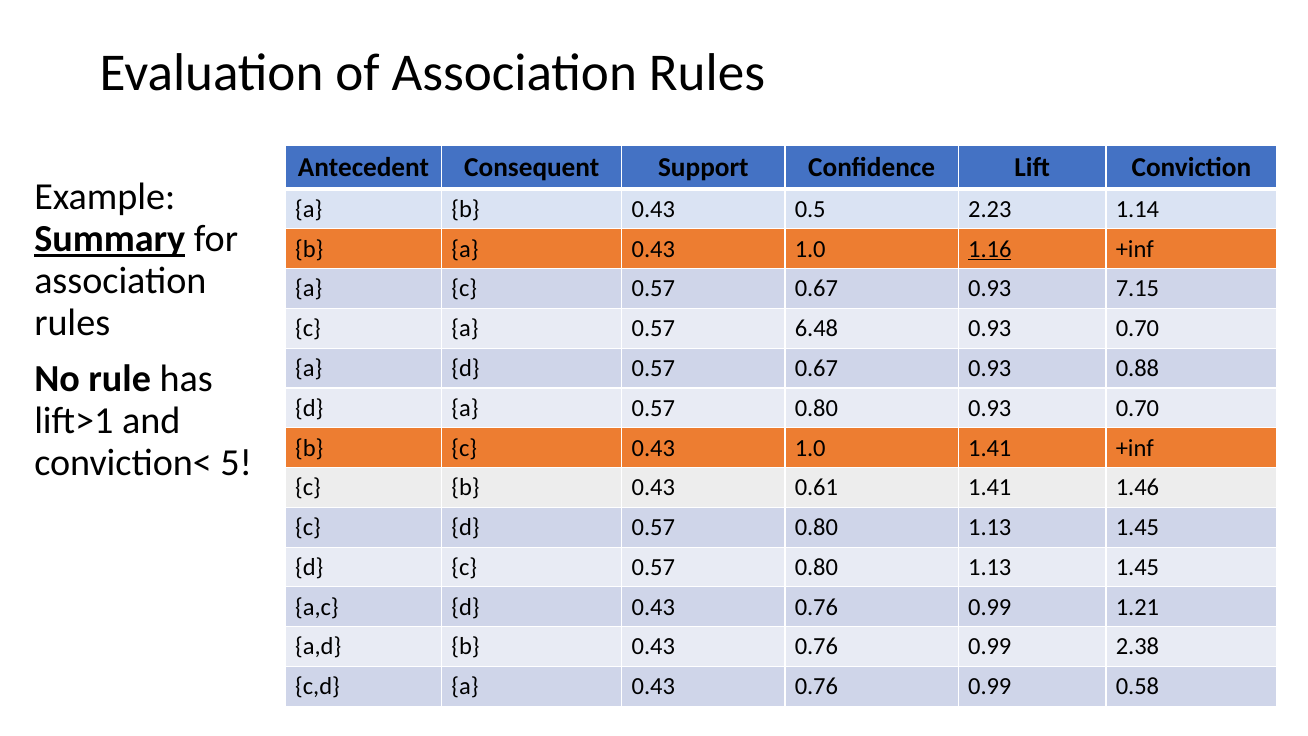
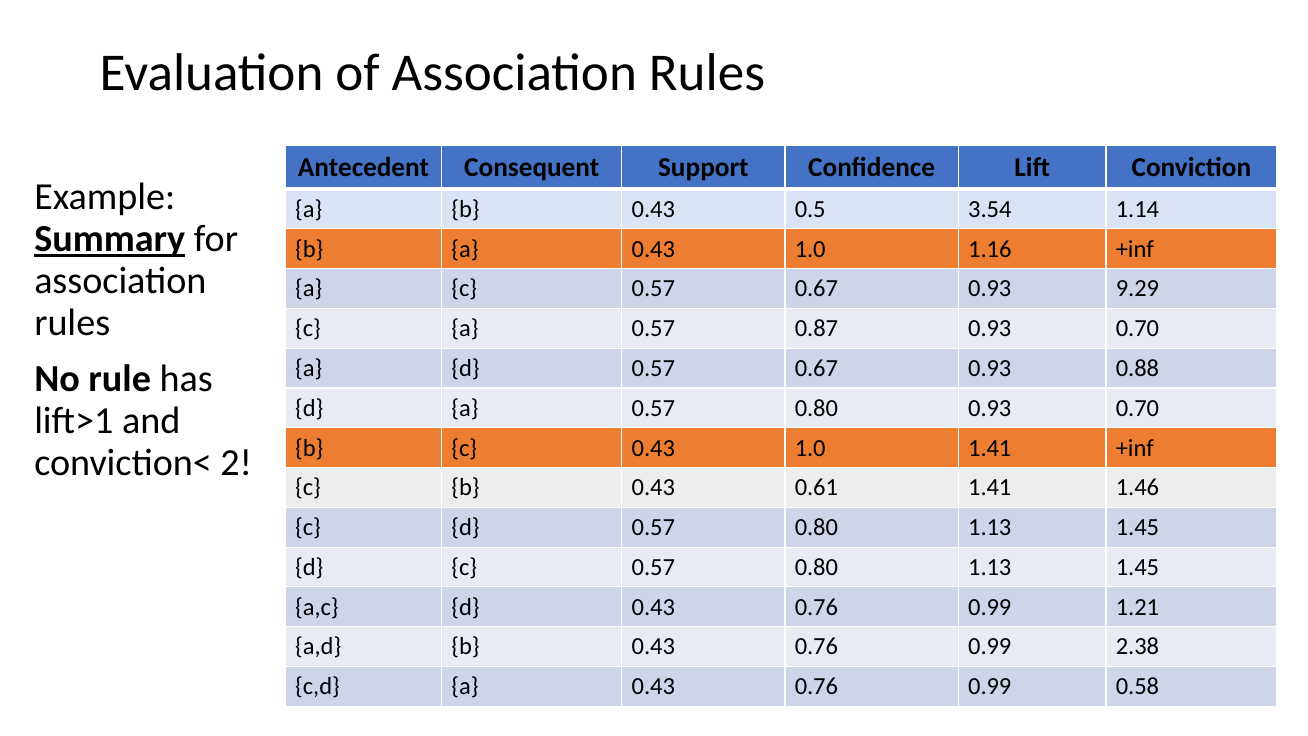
2.23: 2.23 -> 3.54 (990, 209)
1.16 underline: present -> none (990, 249)
7.15: 7.15 -> 9.29 (1137, 289)
6.48: 6.48 -> 0.87 (816, 328)
5: 5 -> 2 (236, 462)
